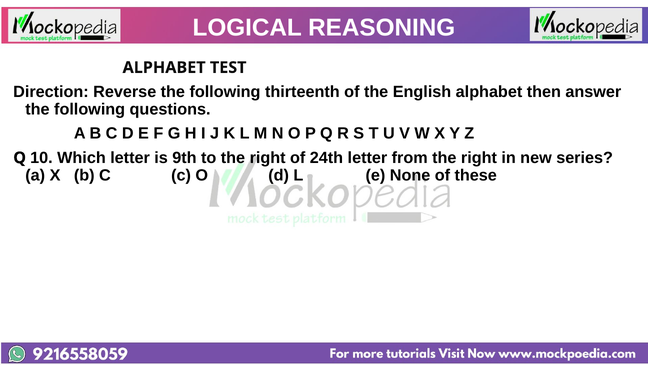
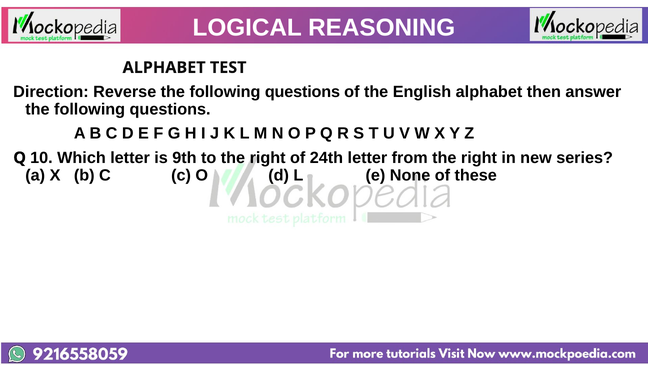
Reverse the following thirteenth: thirteenth -> questions (302, 92)
